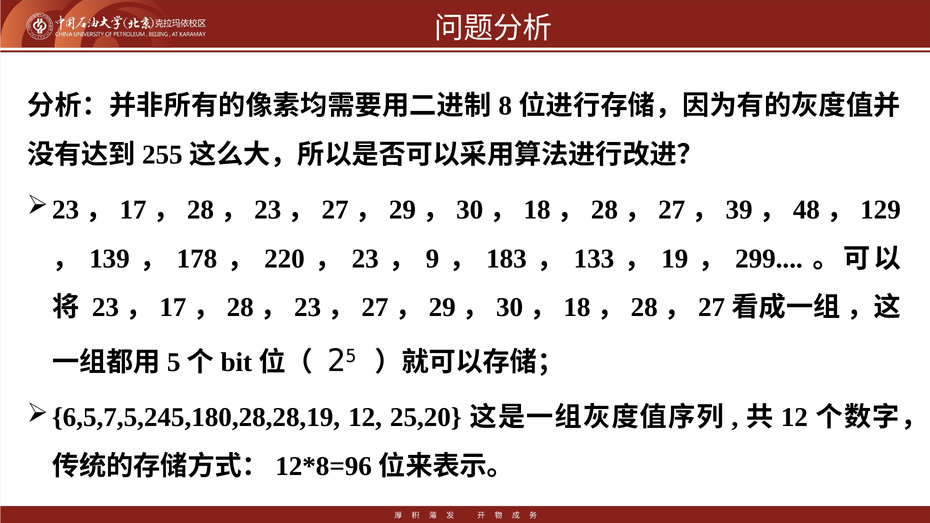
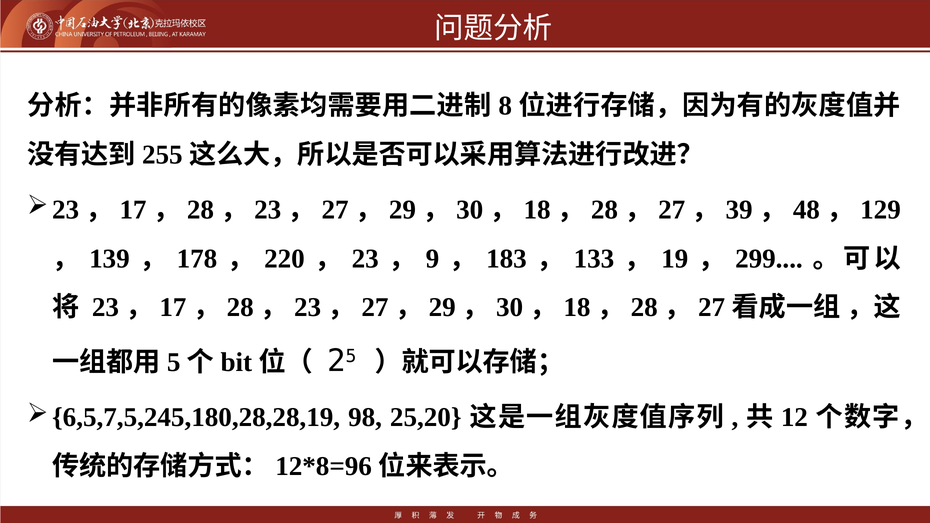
12: 12 -> 98 (365, 418)
